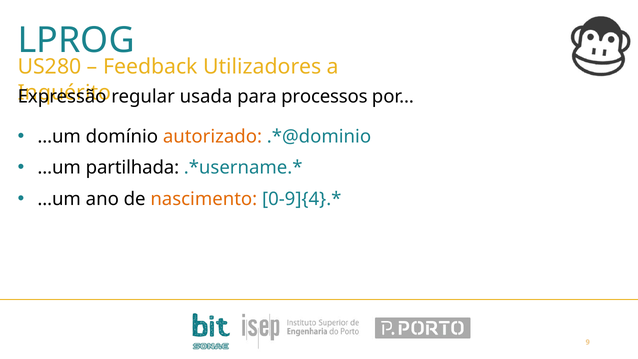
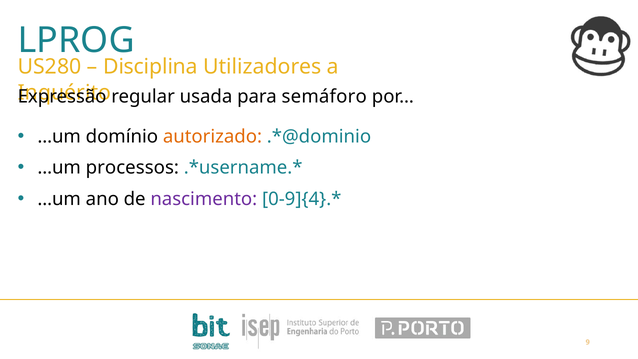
Feedback: Feedback -> Disciplina (151, 67)
processos: processos -> semáforo (324, 97)
partilhada: partilhada -> processos (132, 168)
nascimento colour: orange -> purple (204, 199)
